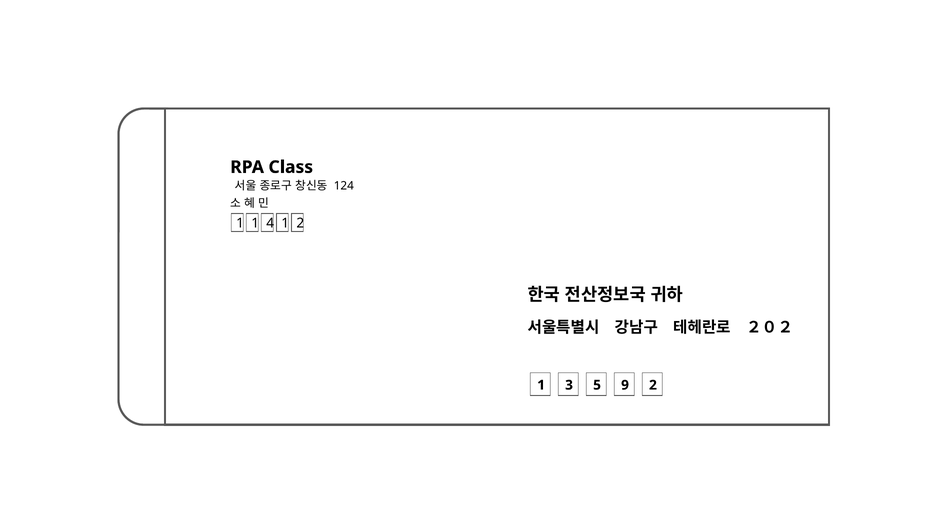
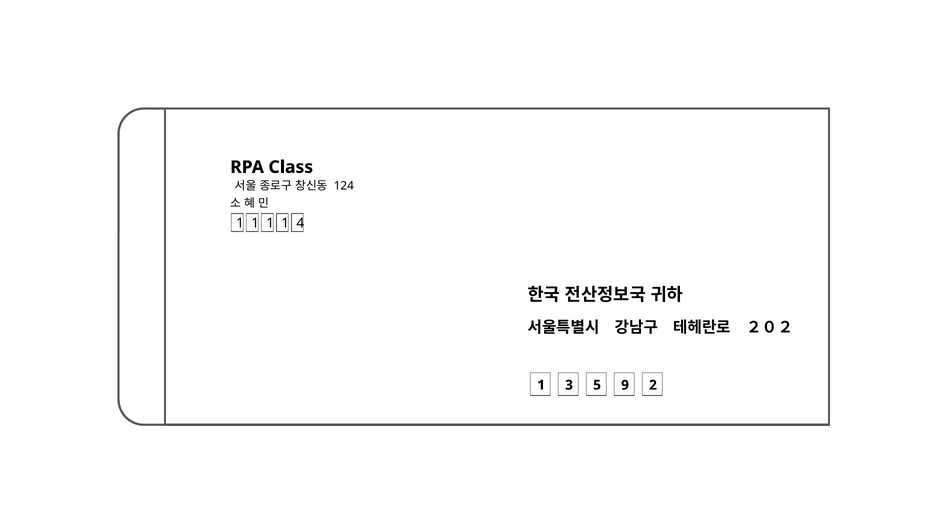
4: 4 -> 1 (270, 224)
1 2: 2 -> 4 (300, 224)
